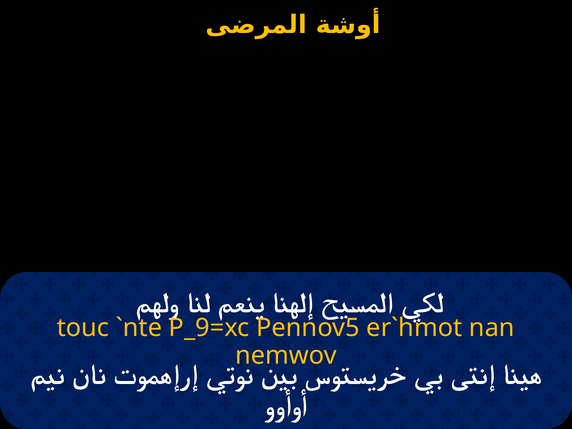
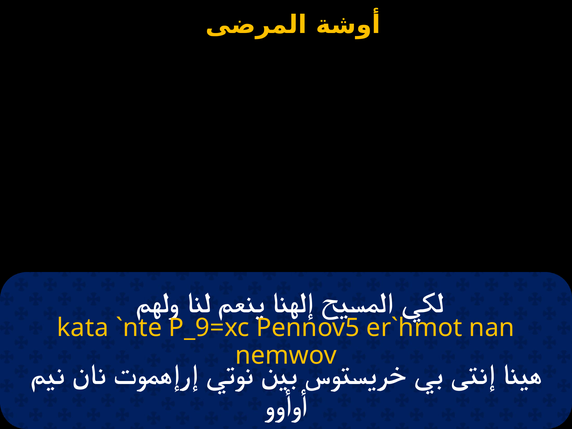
touc: touc -> kata (83, 328)
